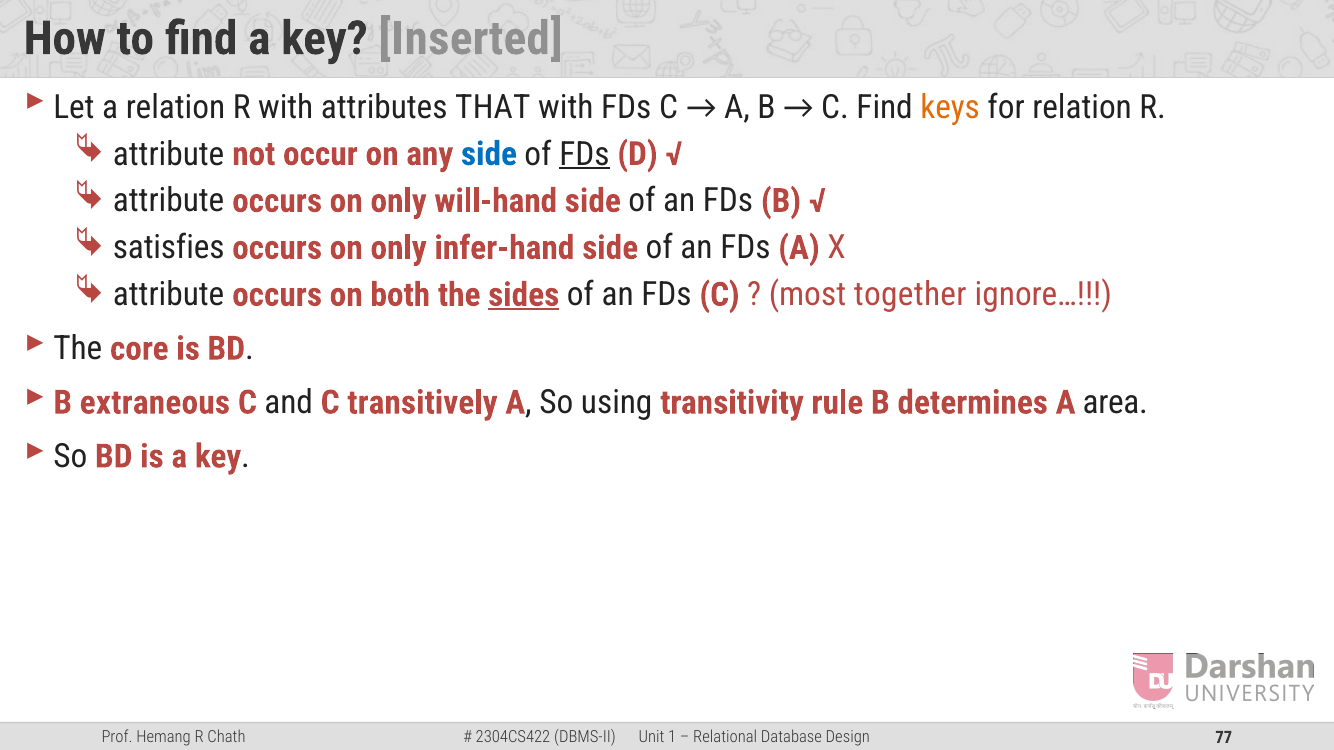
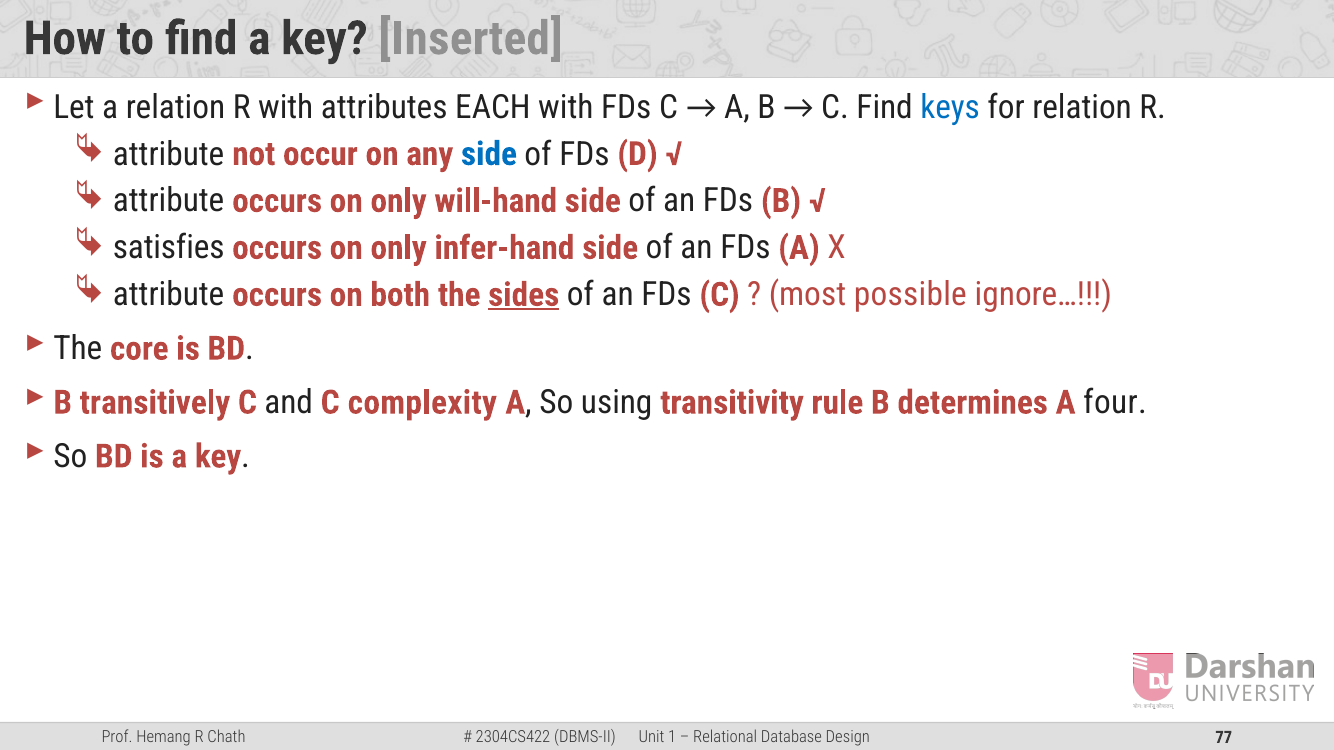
THAT: THAT -> EACH (493, 107)
keys colour: orange -> blue (950, 107)
FDs underline: present -> none (584, 154)
together: together -> possible (910, 295)
extraneous: extraneous -> transitively (155, 403)
transitively: transitively -> complexity (422, 403)
area: area -> four (1115, 403)
